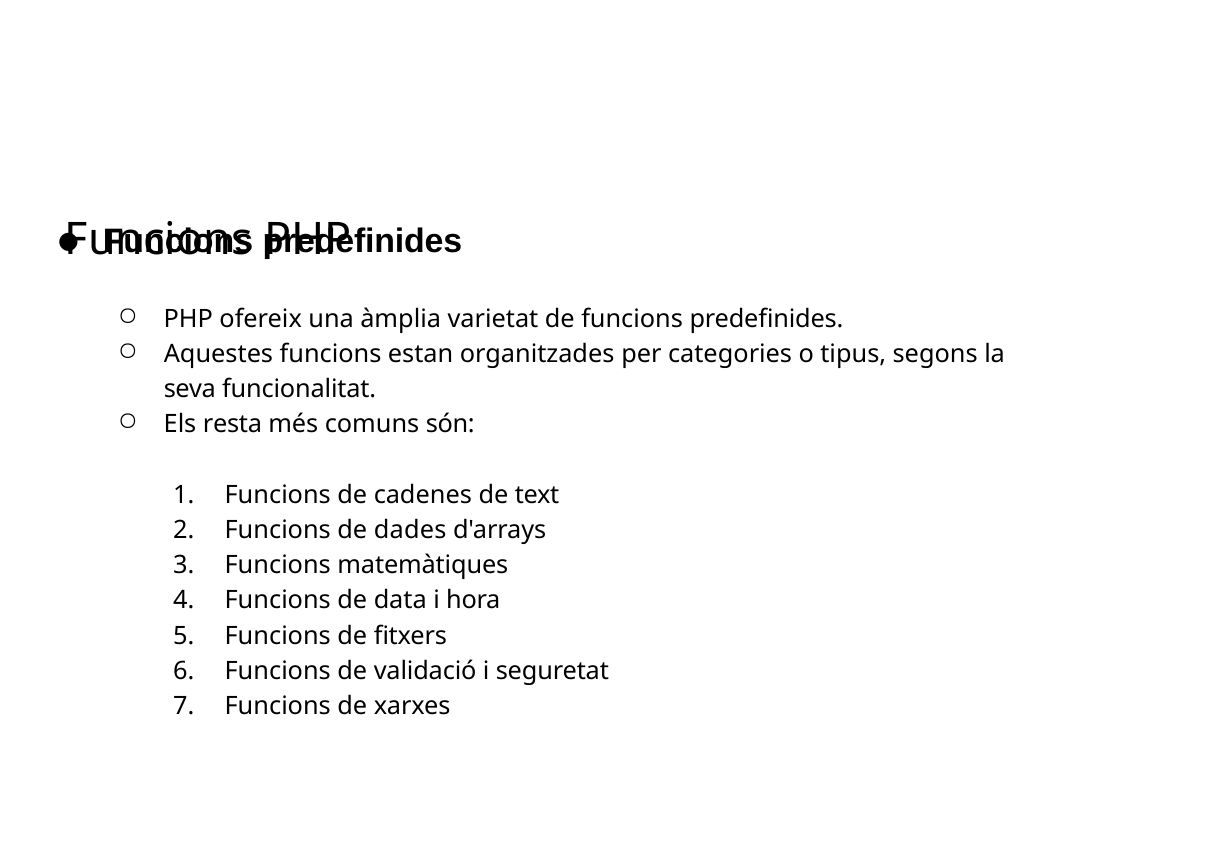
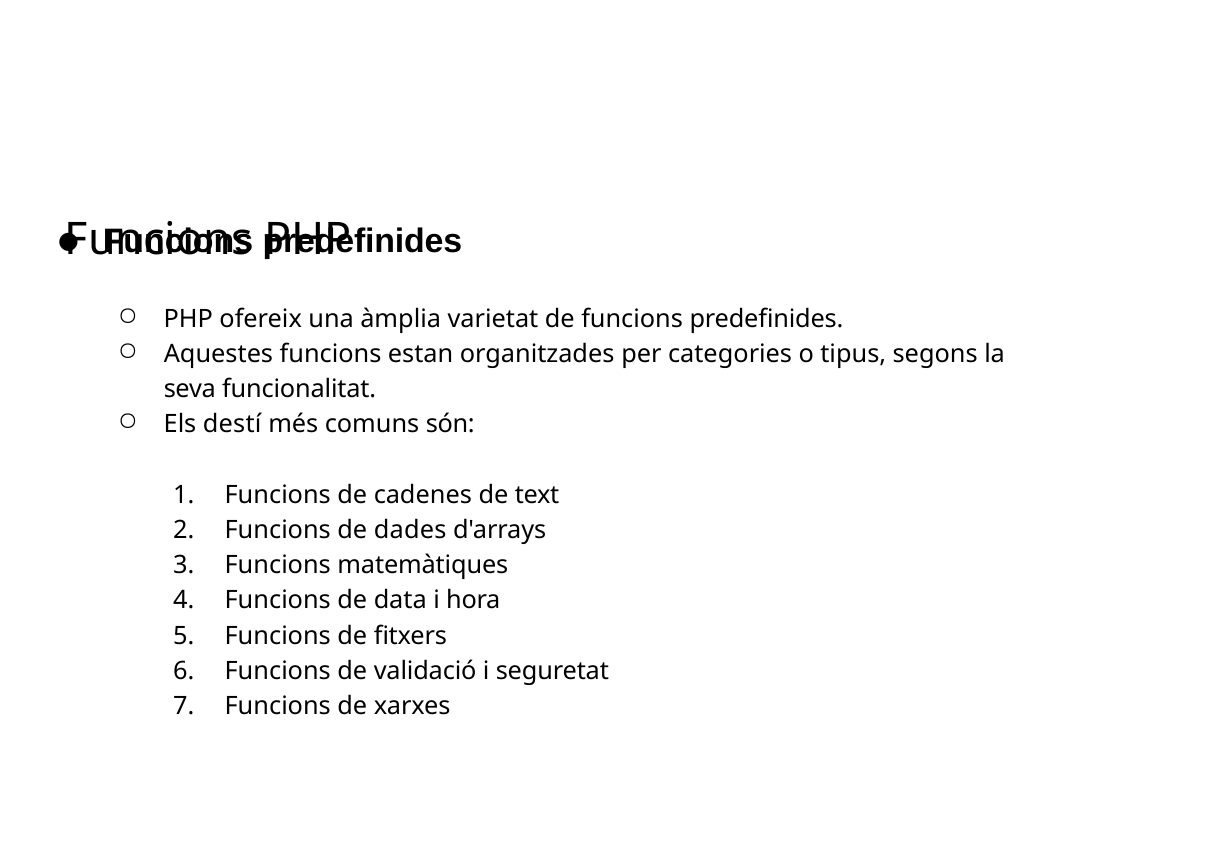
resta: resta -> destí (232, 424)
